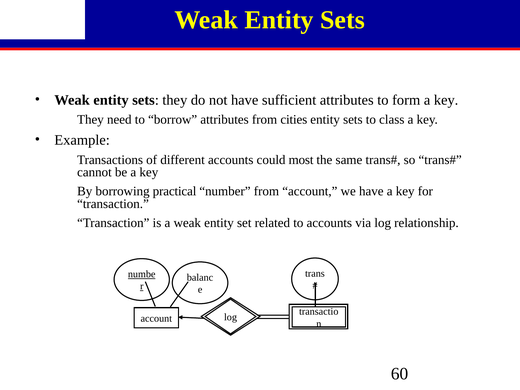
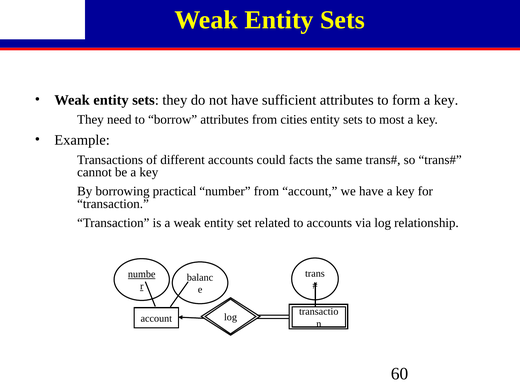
class: class -> most (392, 120)
most: most -> facts (301, 160)
